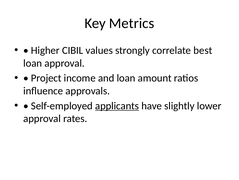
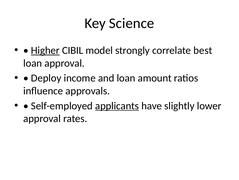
Metrics: Metrics -> Science (132, 23)
Higher underline: none -> present (45, 50)
values: values -> model (99, 50)
Project: Project -> Deploy (46, 78)
